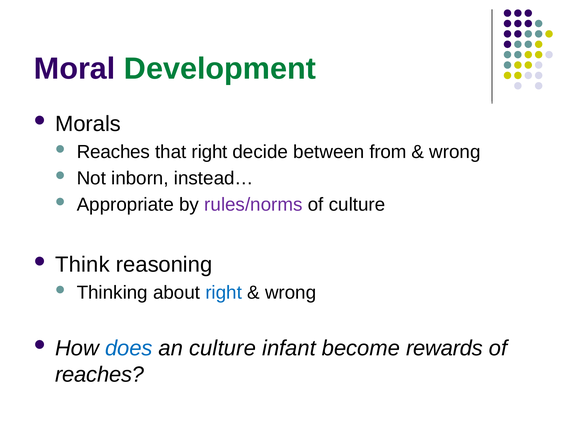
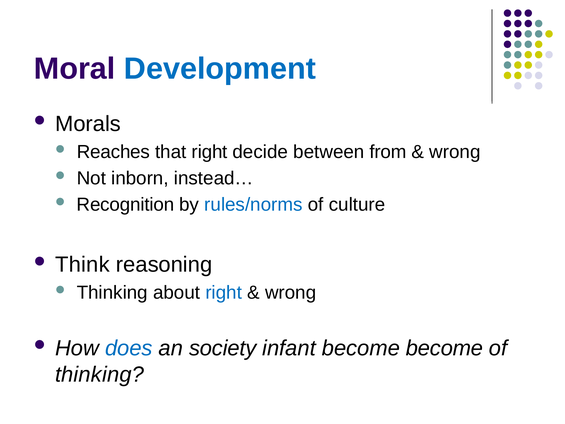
Development colour: green -> blue (220, 69)
Appropriate: Appropriate -> Recognition (125, 205)
rules/norms colour: purple -> blue (253, 205)
an culture: culture -> society (223, 348)
become rewards: rewards -> become (445, 348)
reaches: reaches -> thinking (99, 374)
